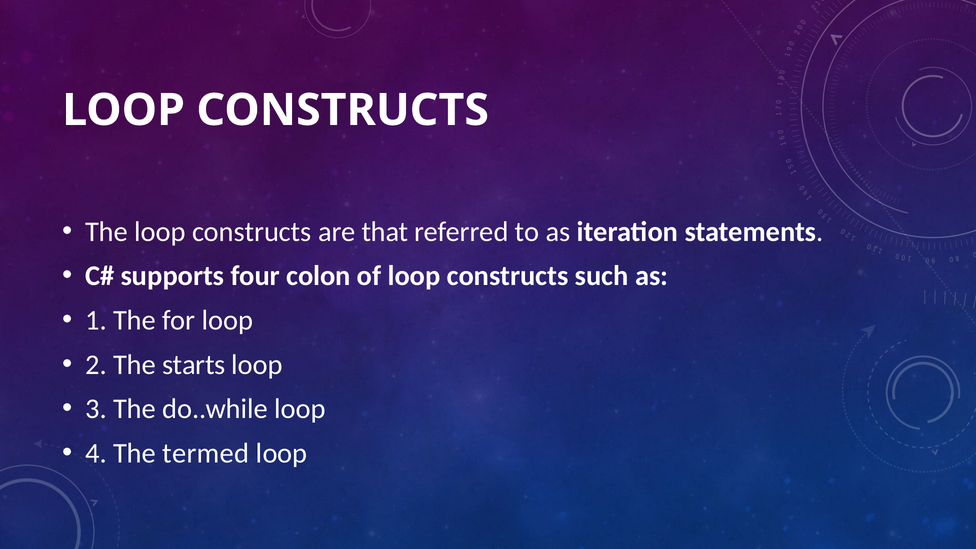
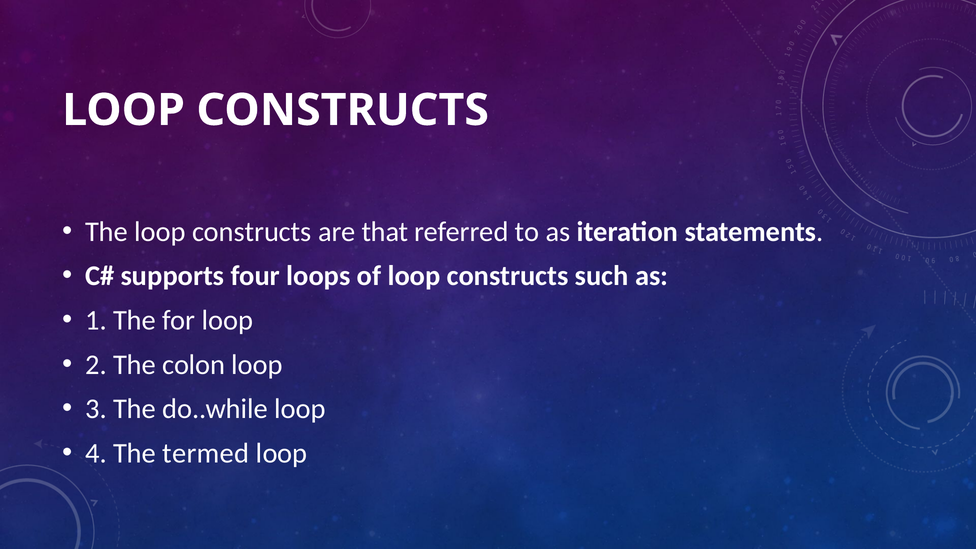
colon: colon -> loops (318, 276)
starts: starts -> colon (194, 365)
